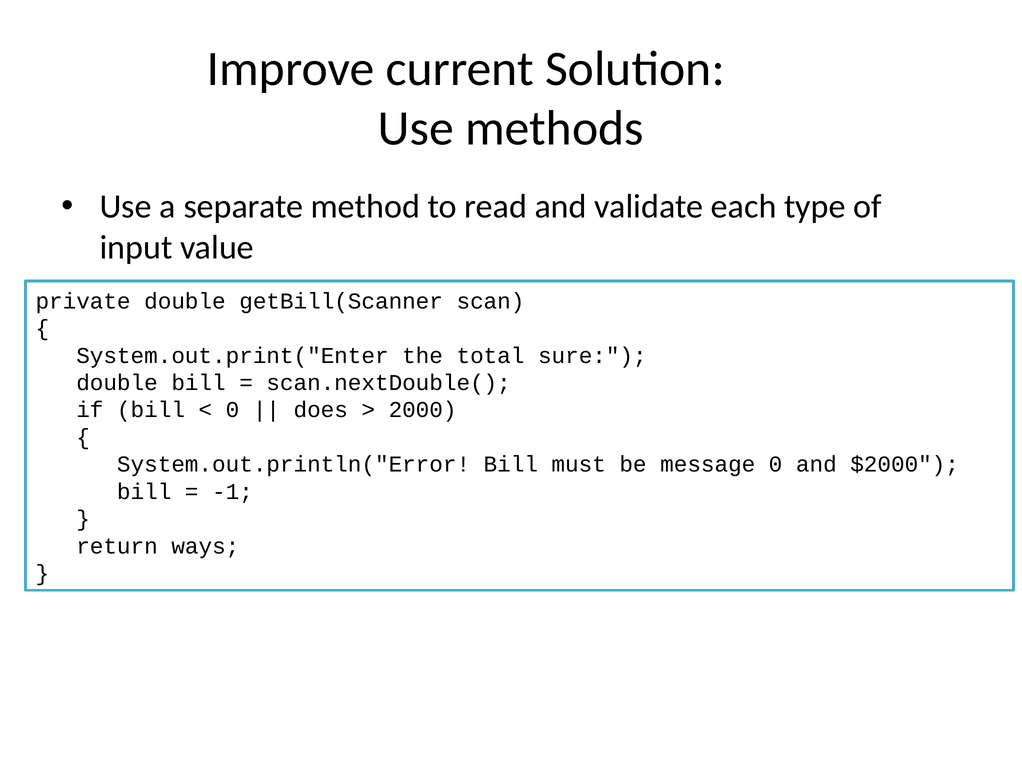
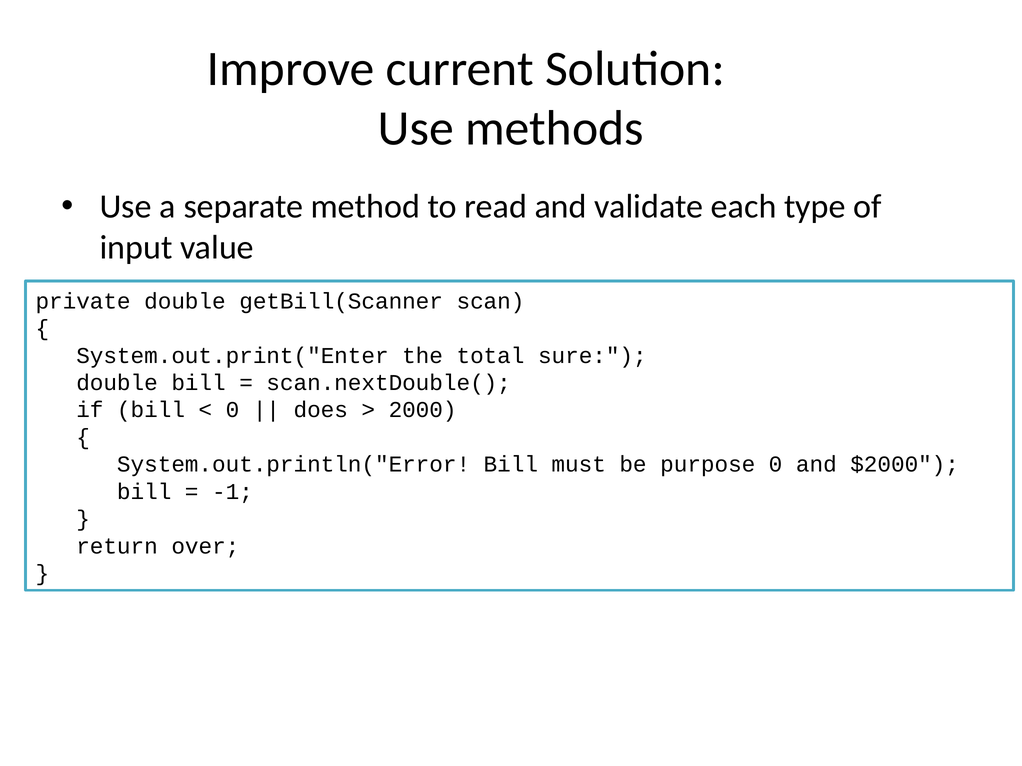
message: message -> purpose (708, 465)
ways: ways -> over (205, 546)
